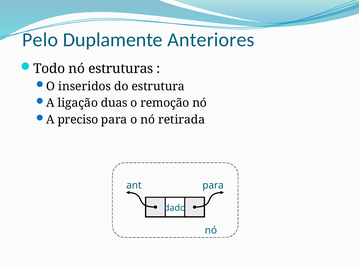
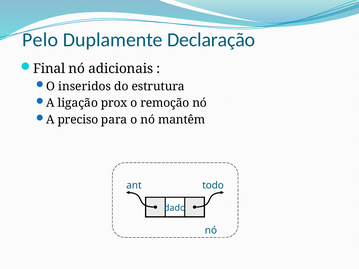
Anteriores: Anteriores -> Declaração (211, 40)
Todo: Todo -> Final (49, 69)
estruturas: estruturas -> adicionais (121, 69)
duas: duas -> prox (114, 103)
retirada: retirada -> mantêm (182, 120)
ant para: para -> todo (213, 185)
